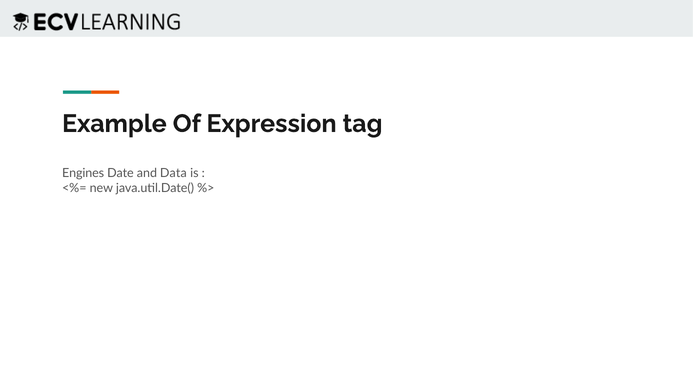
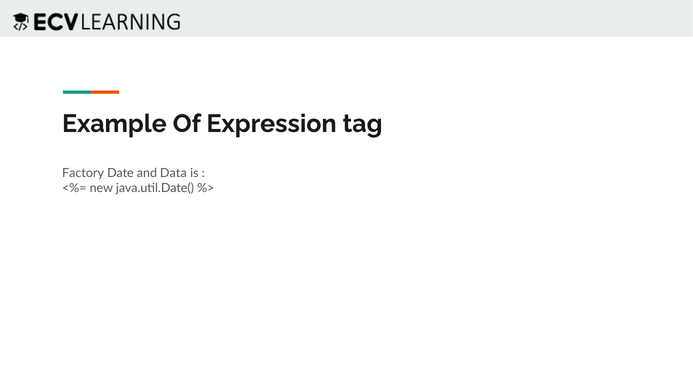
Engines: Engines -> Factory (83, 173)
